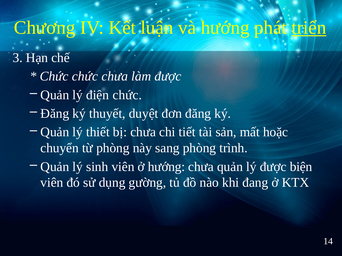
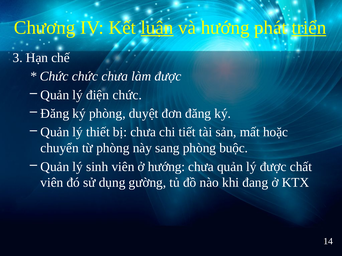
luận underline: none -> present (157, 28)
ký thuyết: thuyết -> phòng (107, 114)
trình: trình -> buộc (234, 148)
biện: biện -> chất (301, 167)
